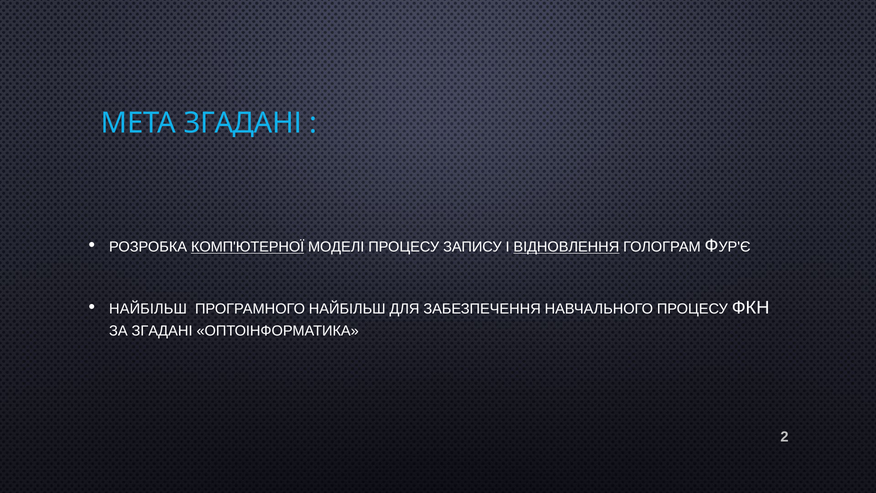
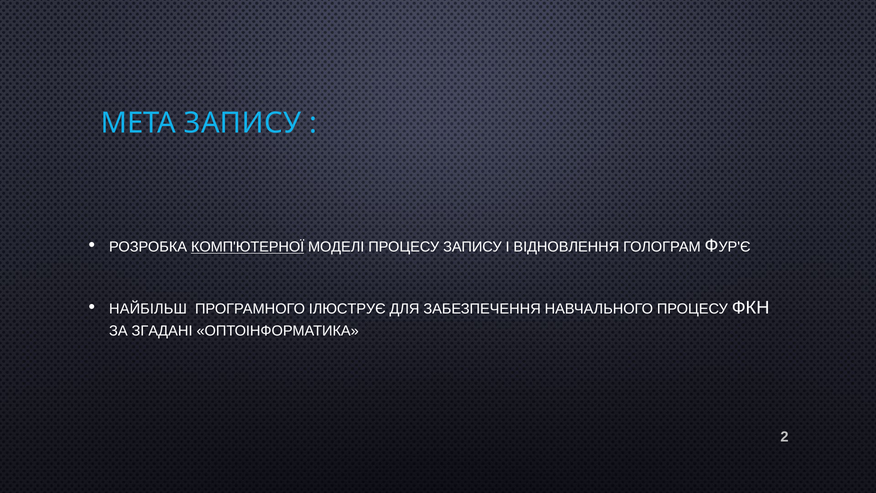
МЕТА ЗГАДАНІ: ЗГАДАНІ -> ЗАПИСУ (242, 123)
ВІДНОВЛЕННЯ underline: present -> none (566, 247)
ПРОГРАМНОГО НАЙБІЛЬШ: НАЙБІЛЬШ -> ІЛЮСТРУЄ (347, 309)
